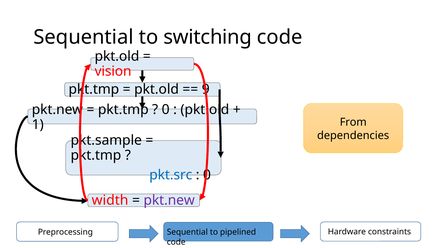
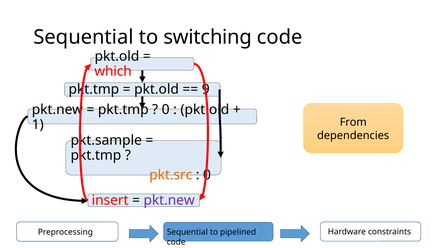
vision: vision -> which (113, 71)
pkt.src colour: blue -> orange (171, 175)
width: width -> insert (110, 200)
